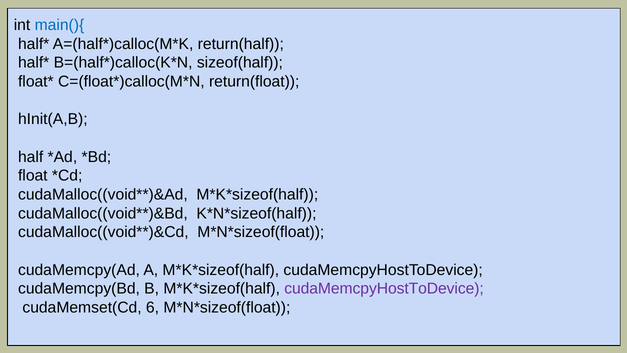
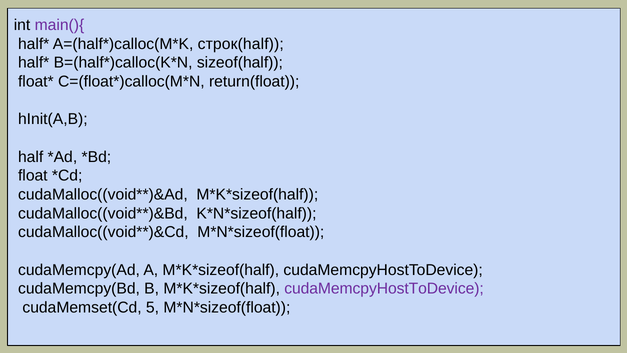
main(){ colour: blue -> purple (59, 25)
return(half: return(half -> строк(half (241, 44)
6: 6 -> 5 (153, 307)
